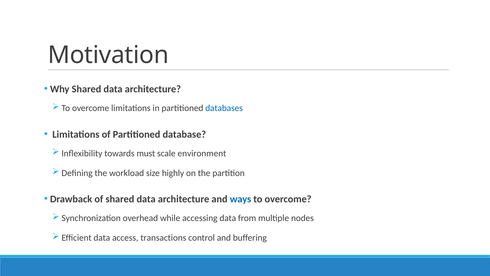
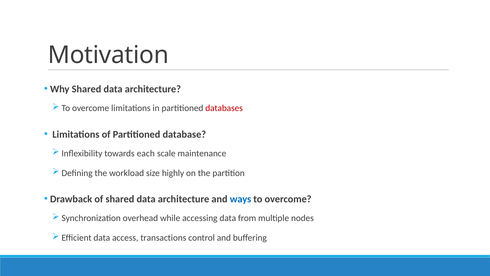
databases colour: blue -> red (224, 108)
must: must -> each (146, 153)
environment: environment -> maintenance (202, 153)
